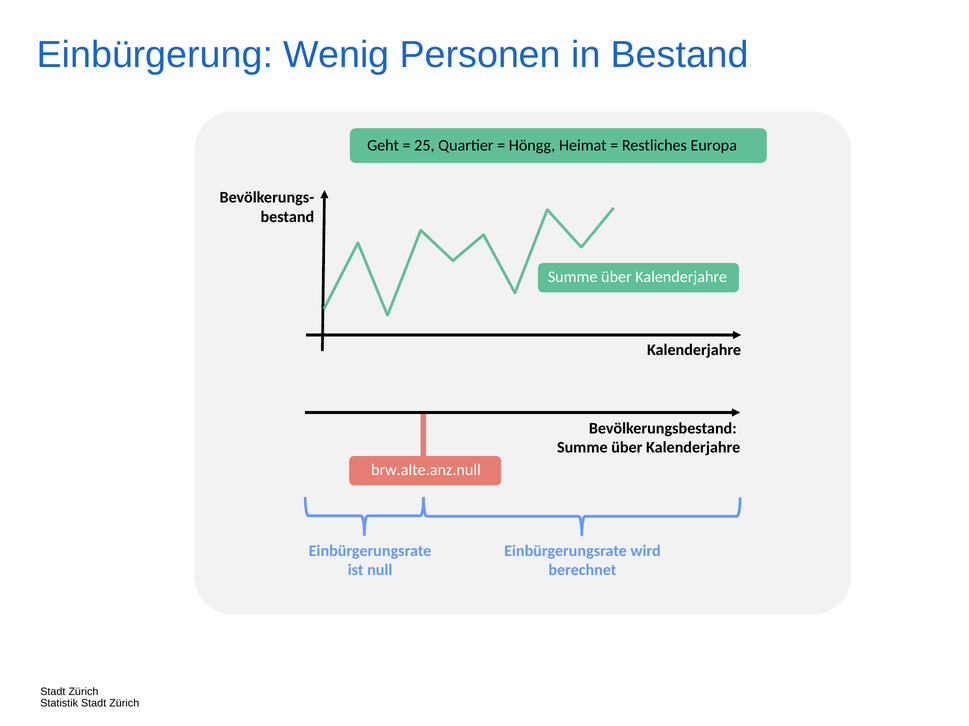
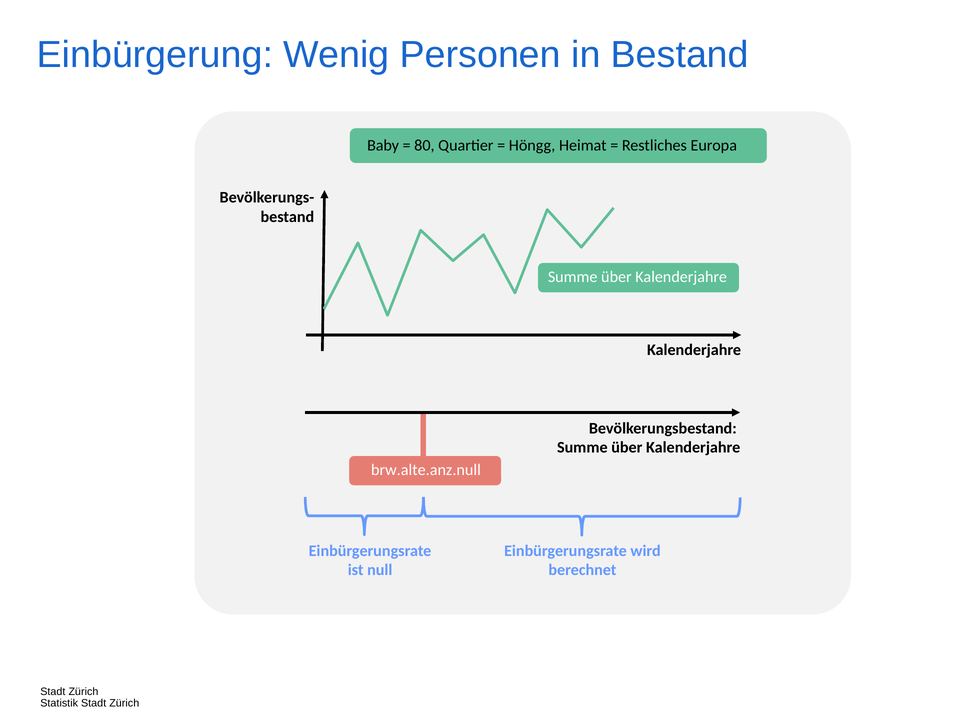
Geht: Geht -> Baby (383, 146)
25: 25 -> 80 (424, 146)
